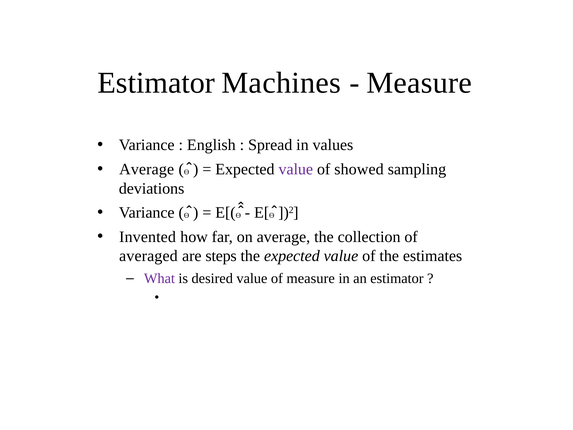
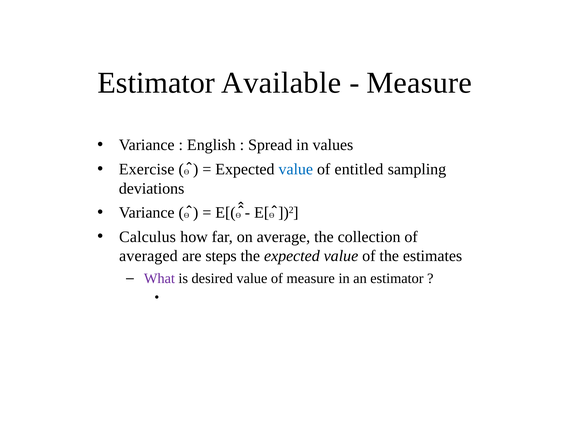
Machines: Machines -> Available (281, 83)
Average: Average -> Exercise (147, 169)
value colour: purple -> blue (296, 169)
showed: showed -> entitled (359, 169)
Invented: Invented -> Calculus (148, 237)
